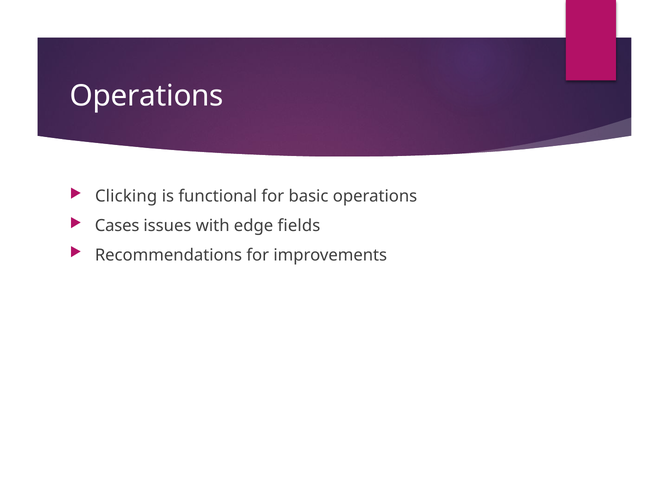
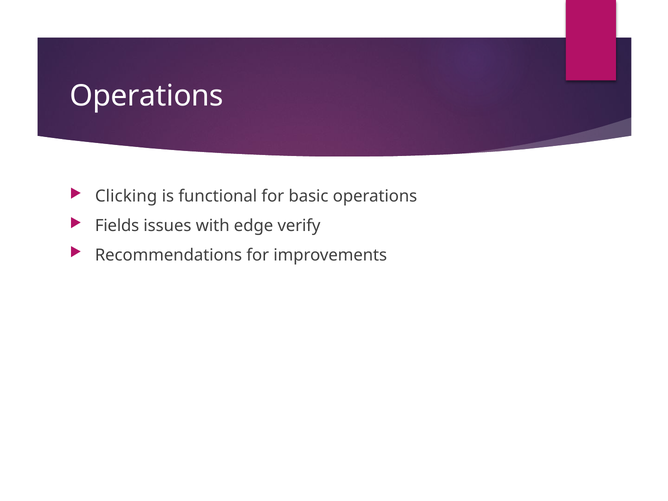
Cases: Cases -> Fields (117, 226)
fields: fields -> verify (299, 226)
